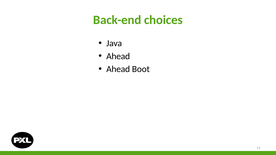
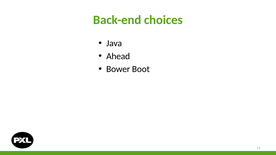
Ahead: Ahead -> Bower (118, 69)
